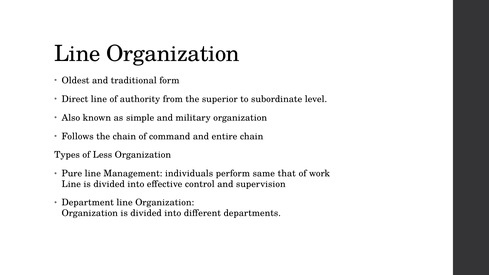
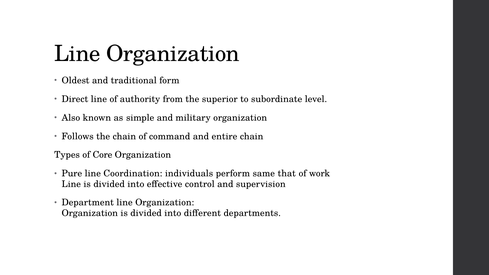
Less: Less -> Core (103, 155)
Management: Management -> Coordination (133, 174)
